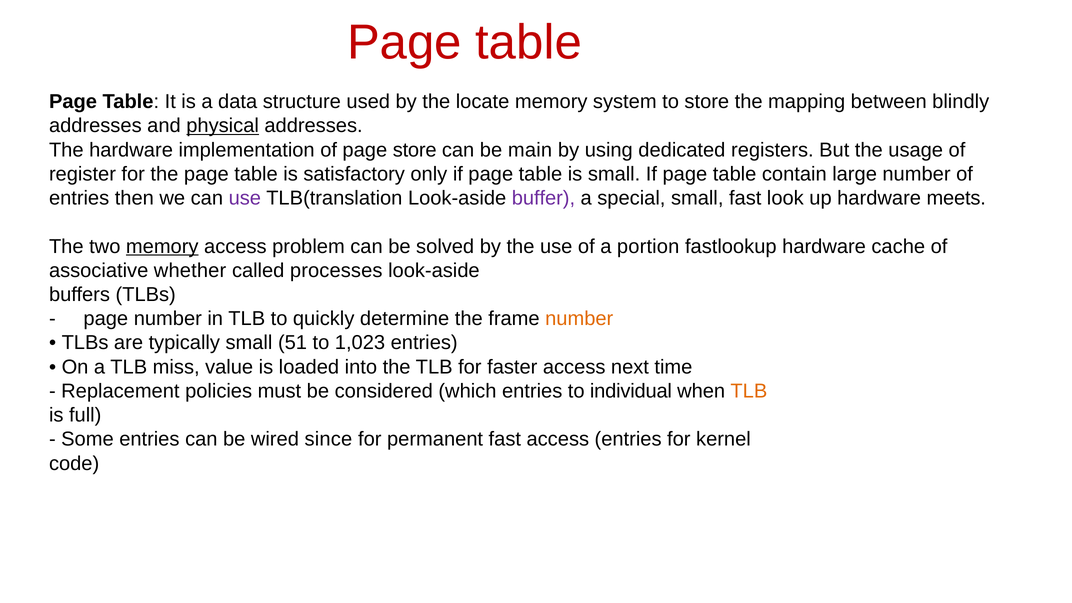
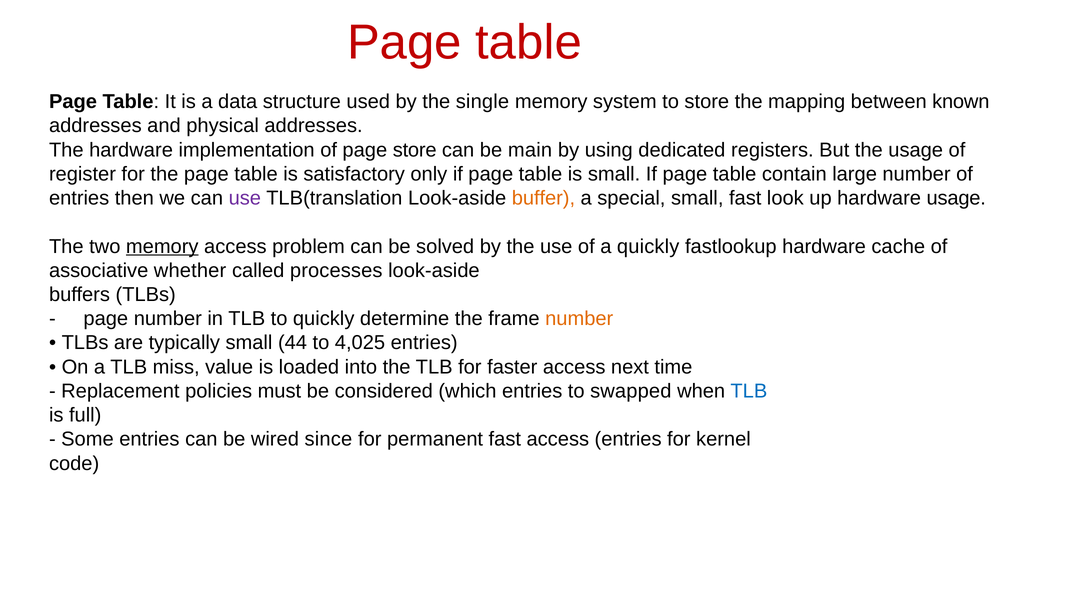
locate: locate -> single (482, 102)
blindly: blindly -> known (961, 102)
physical underline: present -> none (223, 126)
buffer colour: purple -> orange (543, 198)
hardware meets: meets -> usage (956, 198)
a portion: portion -> quickly (648, 246)
51: 51 -> 44 (293, 343)
1,023: 1,023 -> 4,025 (360, 343)
individual: individual -> swapped (631, 391)
TLB colour: orange -> blue (749, 391)
